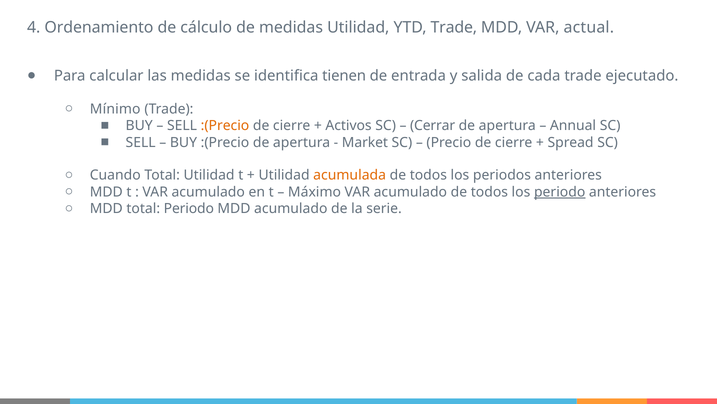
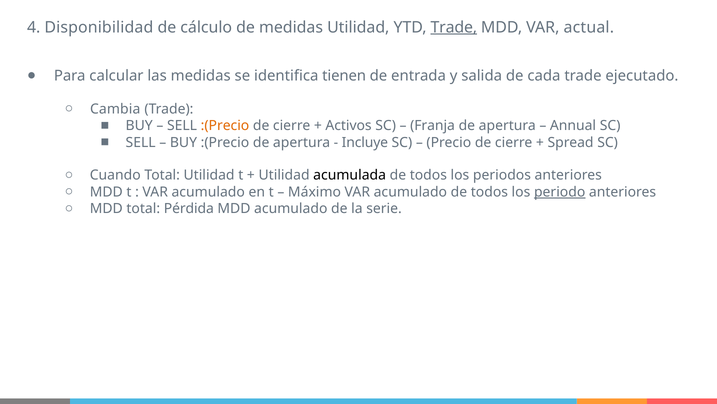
Ordenamiento: Ordenamiento -> Disponibilidad (99, 27)
Trade underline: none -> present (454, 27)
Mínimo: Mínimo -> Cambia (115, 109)
Cerrar: Cerrar -> Franja (433, 125)
Market: Market -> Incluye (365, 142)
acumulada colour: orange -> black (350, 175)
total Periodo: Periodo -> Pérdida (189, 208)
